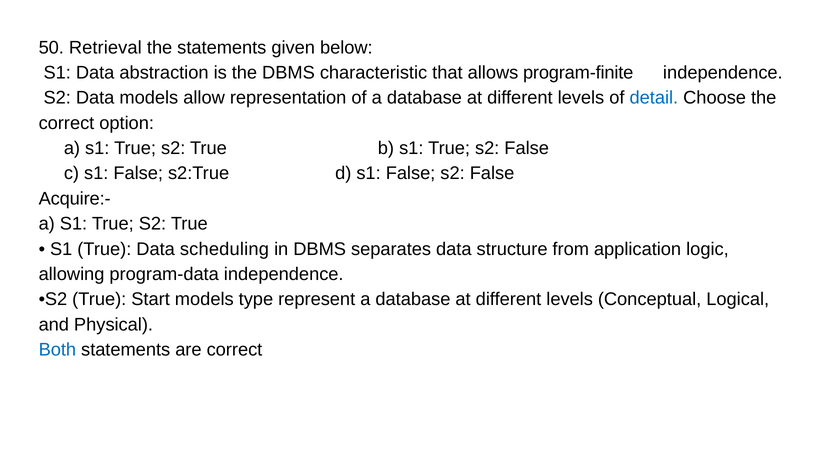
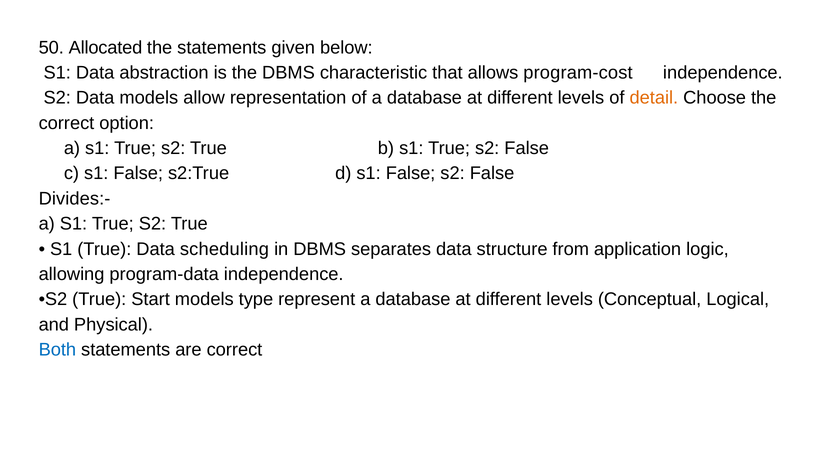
Retrieval: Retrieval -> Allocated (105, 48)
program-finite: program-finite -> program-cost (578, 73)
detail colour: blue -> orange (654, 98)
Acquire:-: Acquire:- -> Divides:- (75, 199)
